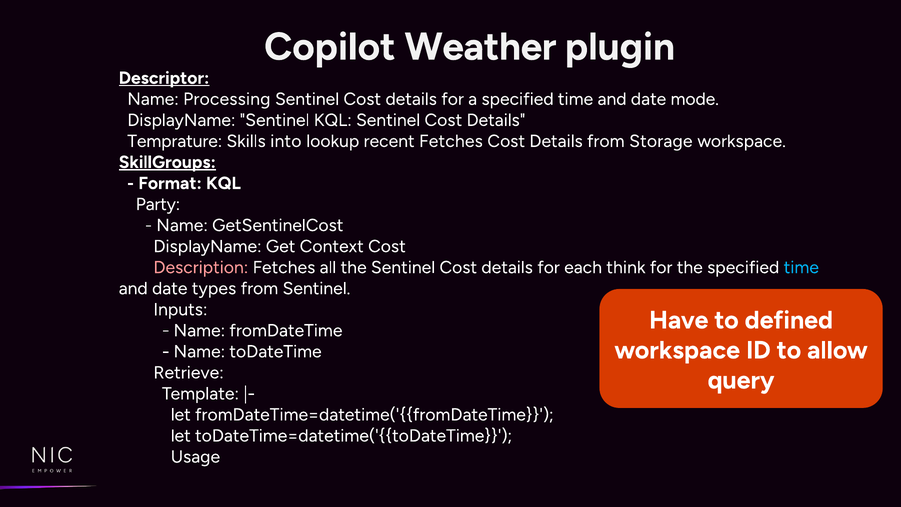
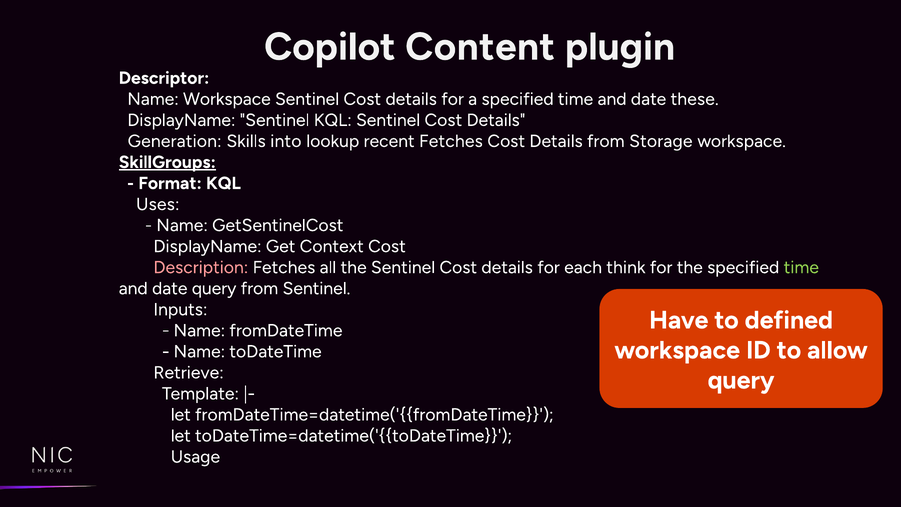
Weather: Weather -> Content (480, 47)
Descriptor underline: present -> none (164, 78)
Name Processing: Processing -> Workspace (227, 99)
mode: mode -> these (695, 99)
Temprature: Temprature -> Generation (175, 141)
Party: Party -> Uses (158, 204)
time colour: light blue -> light green (801, 267)
date types: types -> query (214, 288)
